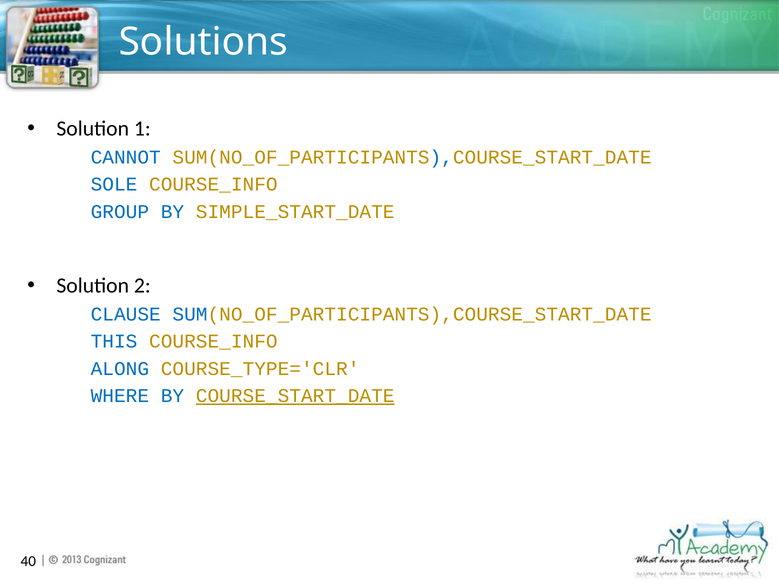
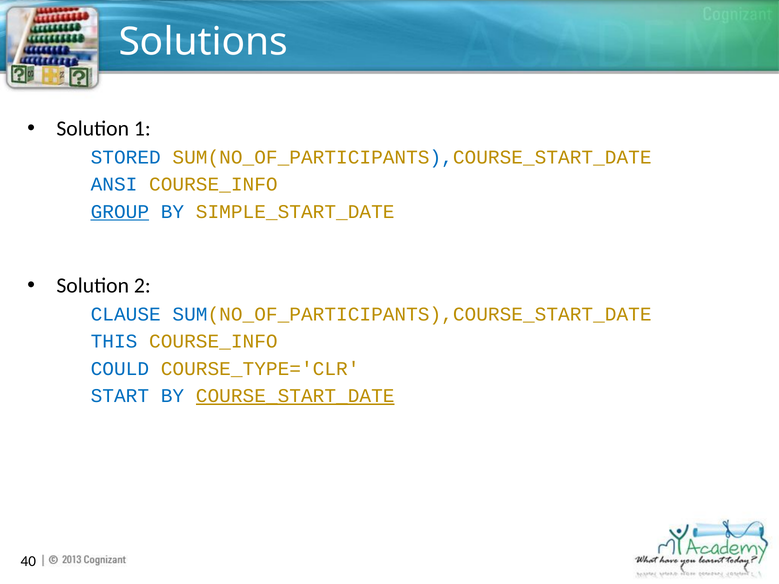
CANNOT: CANNOT -> STORED (126, 157)
SOLE: SOLE -> ANSI (114, 184)
GROUP underline: none -> present (120, 212)
ALONG: ALONG -> COULD (120, 369)
WHERE: WHERE -> START (120, 396)
